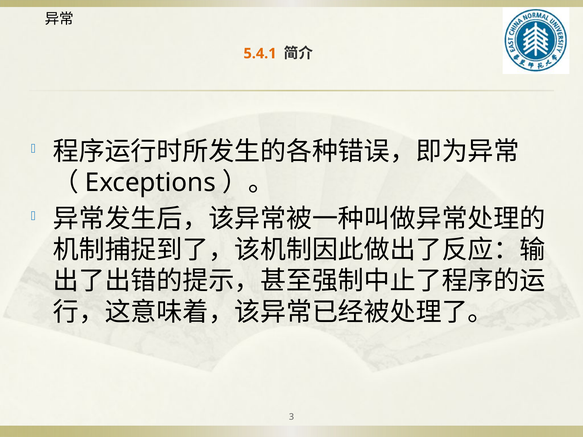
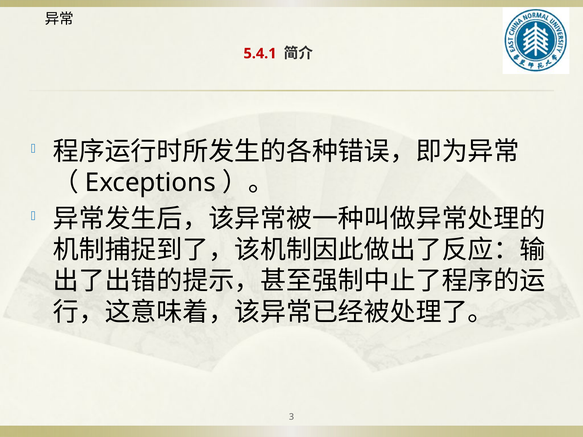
5.4.1 colour: orange -> red (260, 54)
